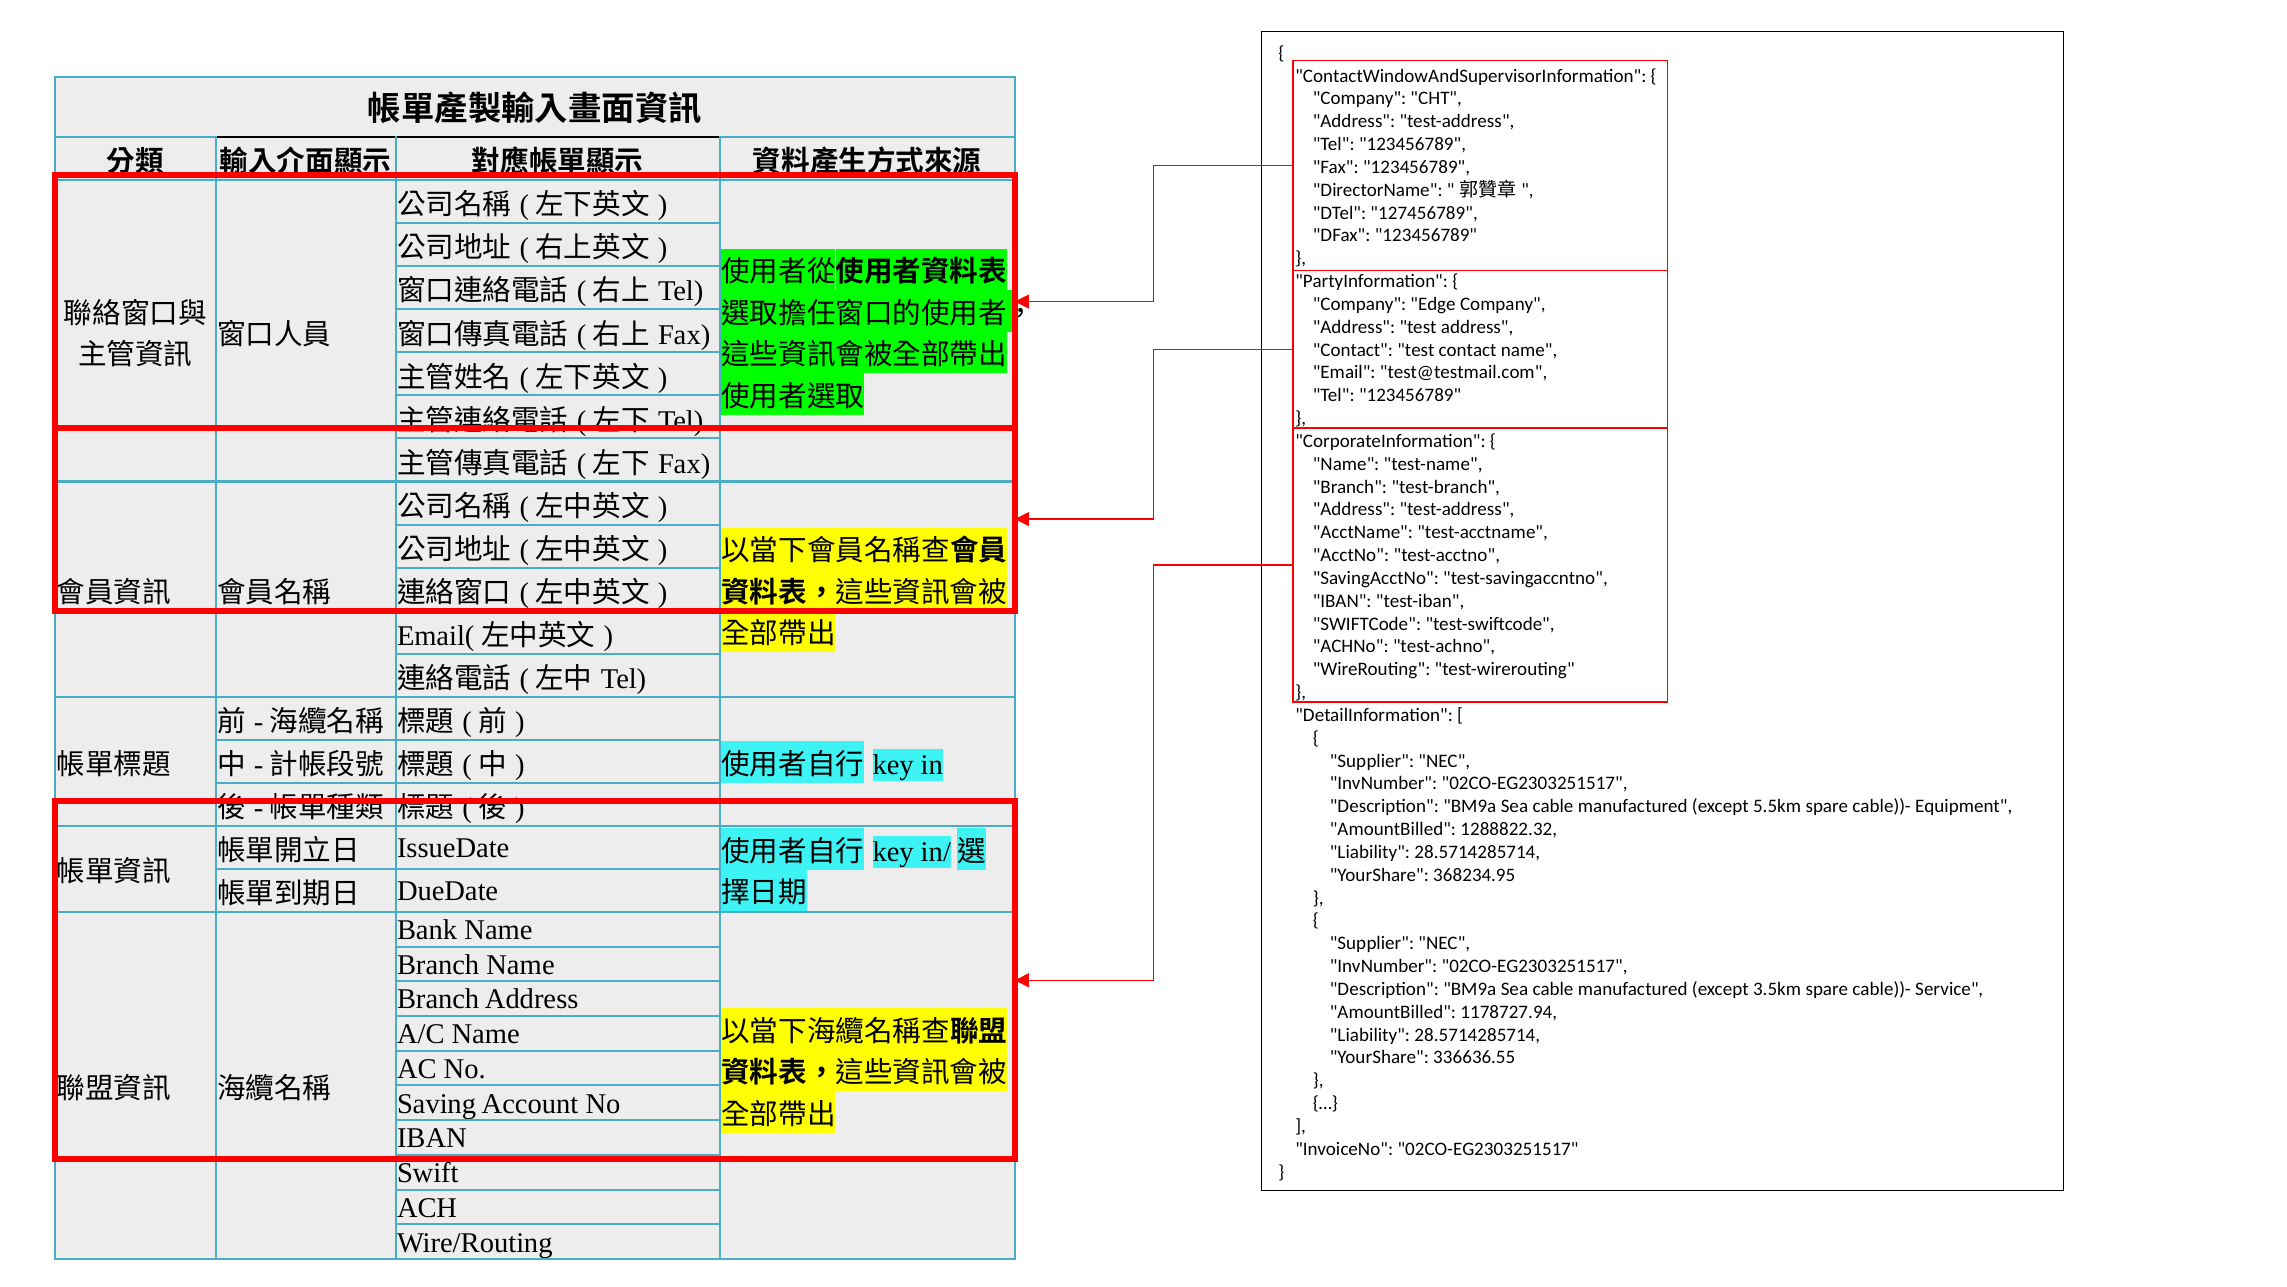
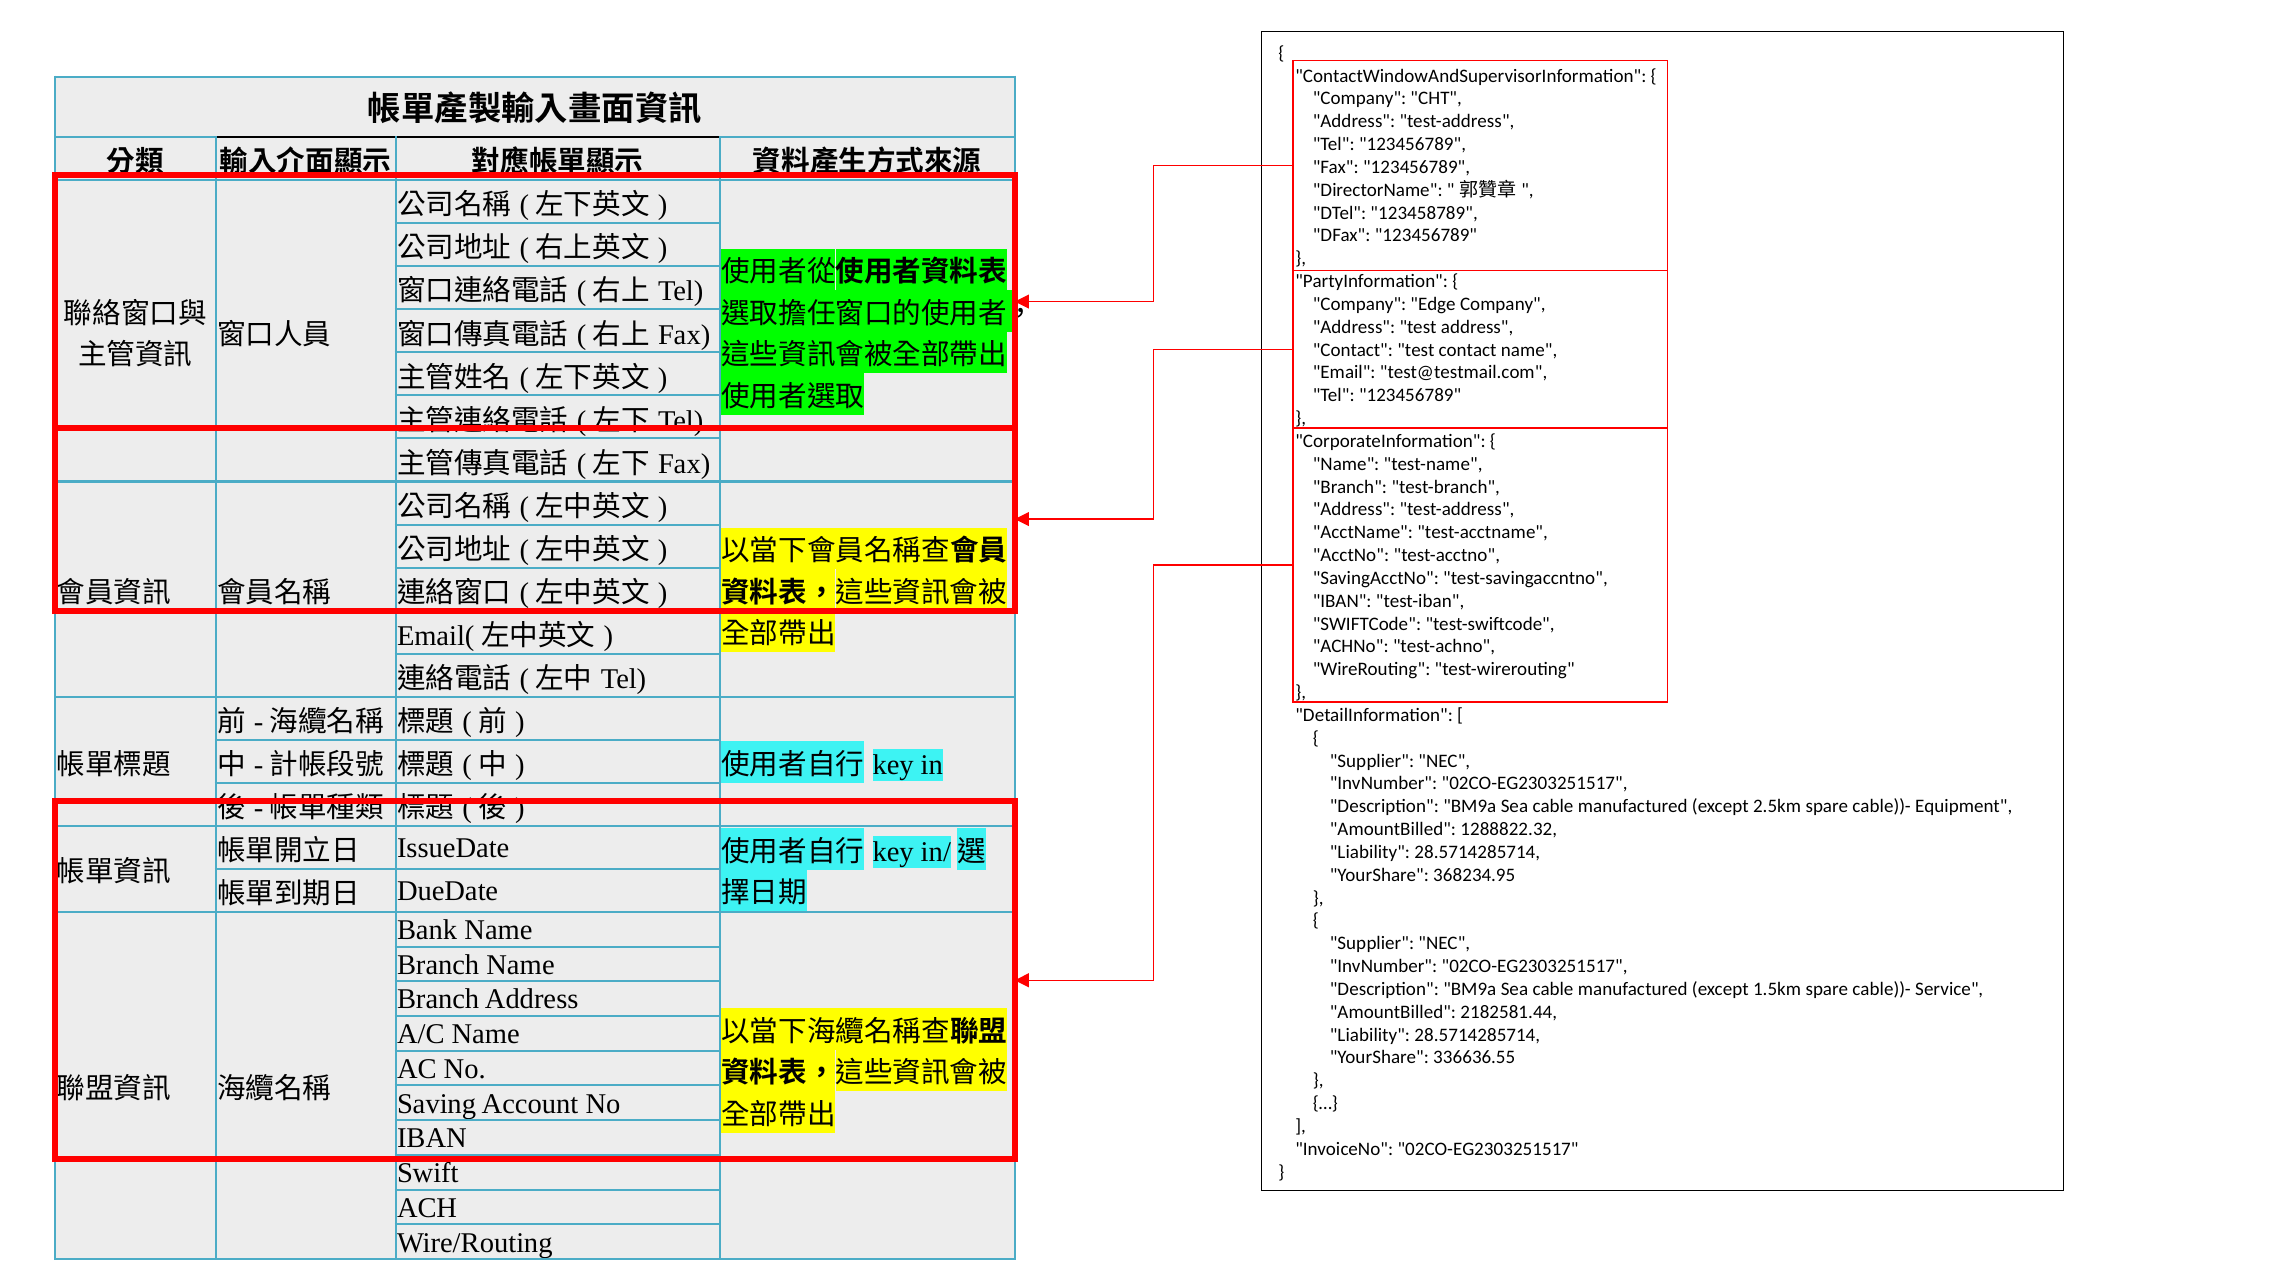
127456789: 127456789 -> 123458789 (1424, 213)
5.5km: 5.5km -> 2.5km (1777, 806)
3.5km: 3.5km -> 1.5km (1777, 989)
1178727.94: 1178727.94 -> 2182581.44 (1509, 1012)
